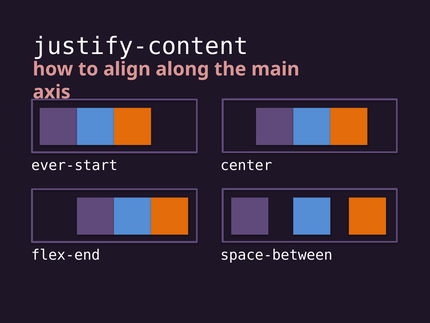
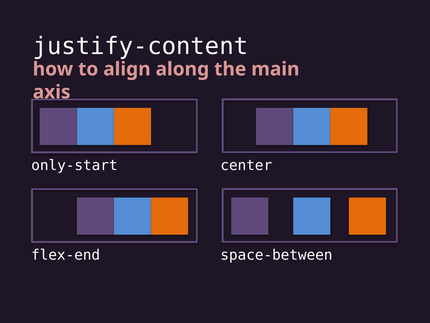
ever-start: ever-start -> only-start (74, 165)
